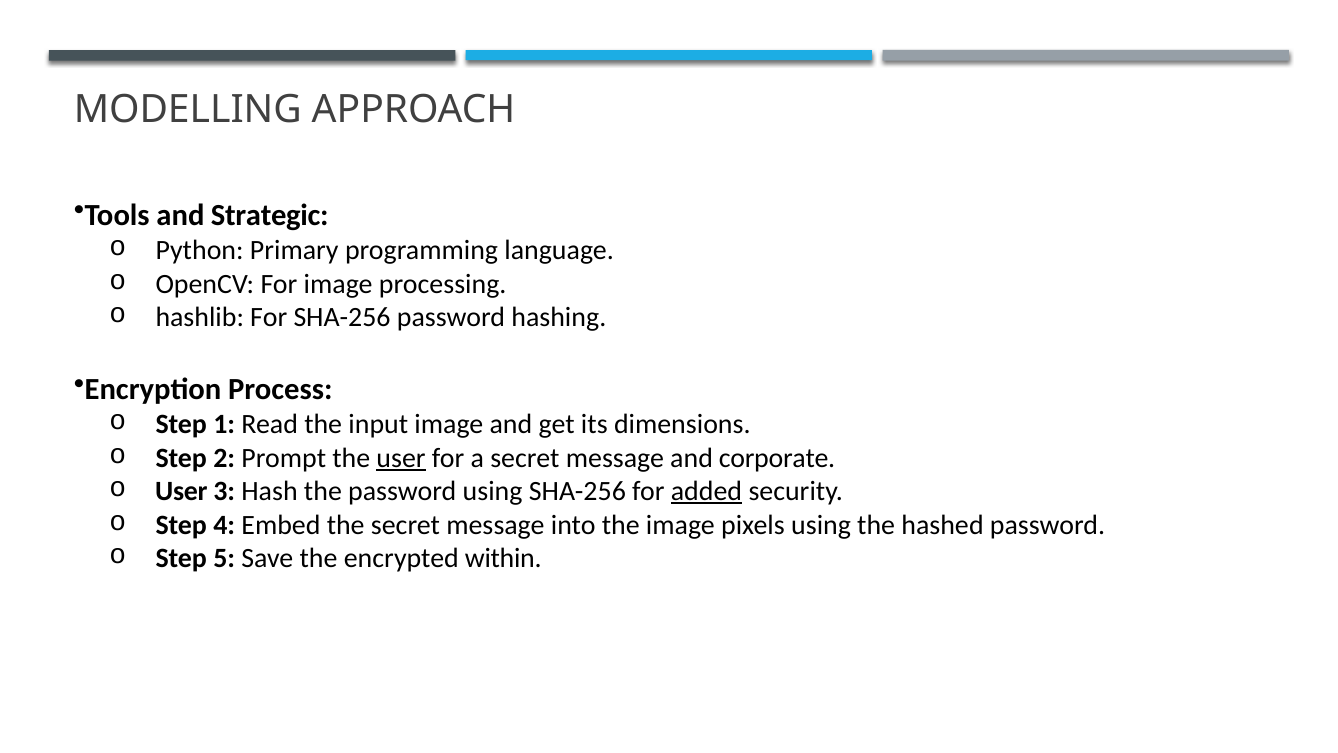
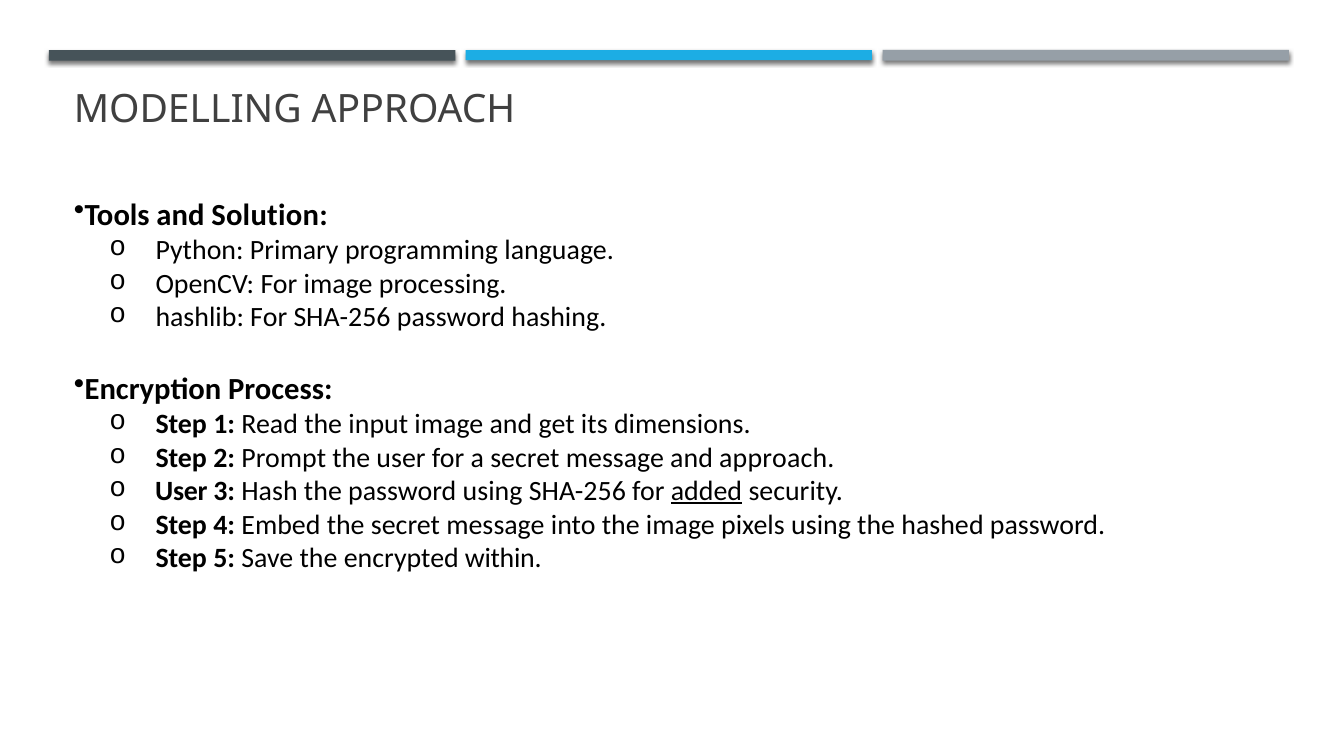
Strategic: Strategic -> Solution (269, 215)
user underline: present -> none (401, 458)
and corporate: corporate -> approach (777, 458)
